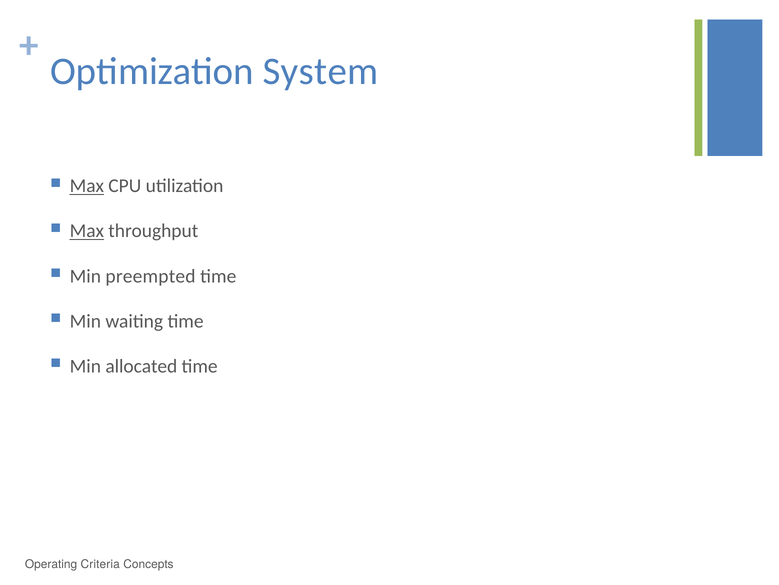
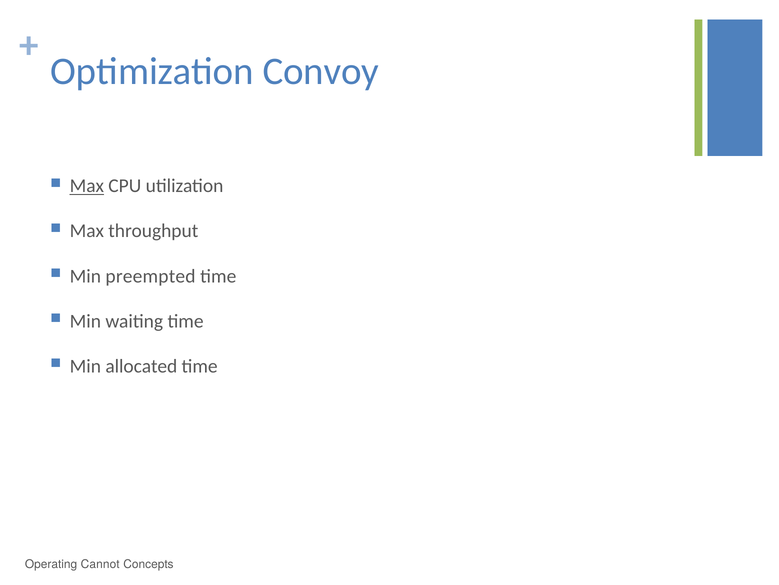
System: System -> Convoy (321, 71)
Max underline: present -> none (87, 231)
Criteria: Criteria -> Cannot (100, 564)
